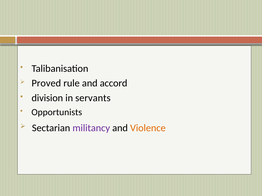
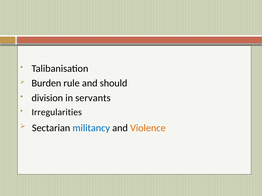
Proved: Proved -> Burden (46, 83)
accord: accord -> should (114, 83)
Opportunists: Opportunists -> Irregularities (57, 112)
militancy colour: purple -> blue (91, 128)
